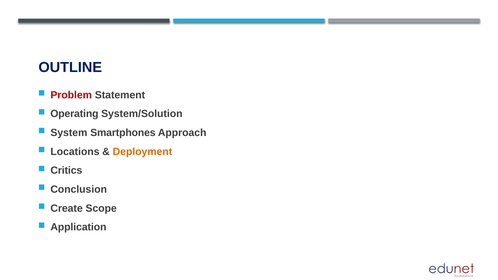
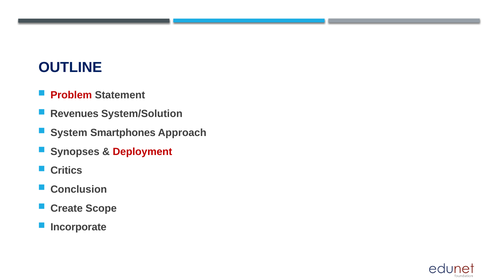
Operating: Operating -> Revenues (74, 114)
Locations: Locations -> Synopses (75, 152)
Deployment colour: orange -> red (142, 152)
Application: Application -> Incorporate (78, 227)
